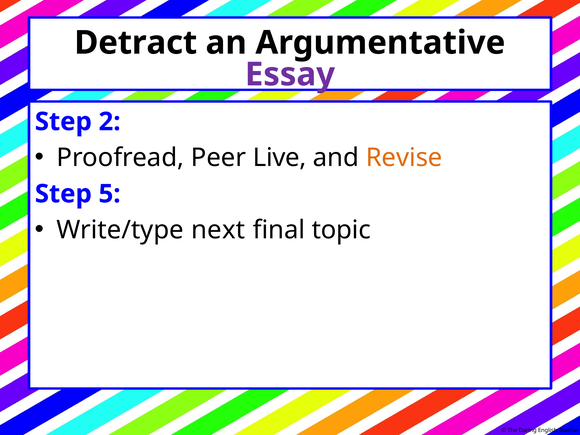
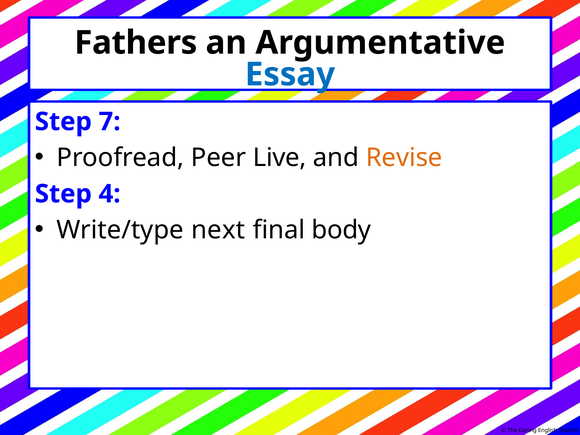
Detract: Detract -> Fathers (136, 43)
Essay colour: purple -> blue (290, 74)
2: 2 -> 7 (110, 122)
5: 5 -> 4 (110, 194)
topic: topic -> body (341, 230)
